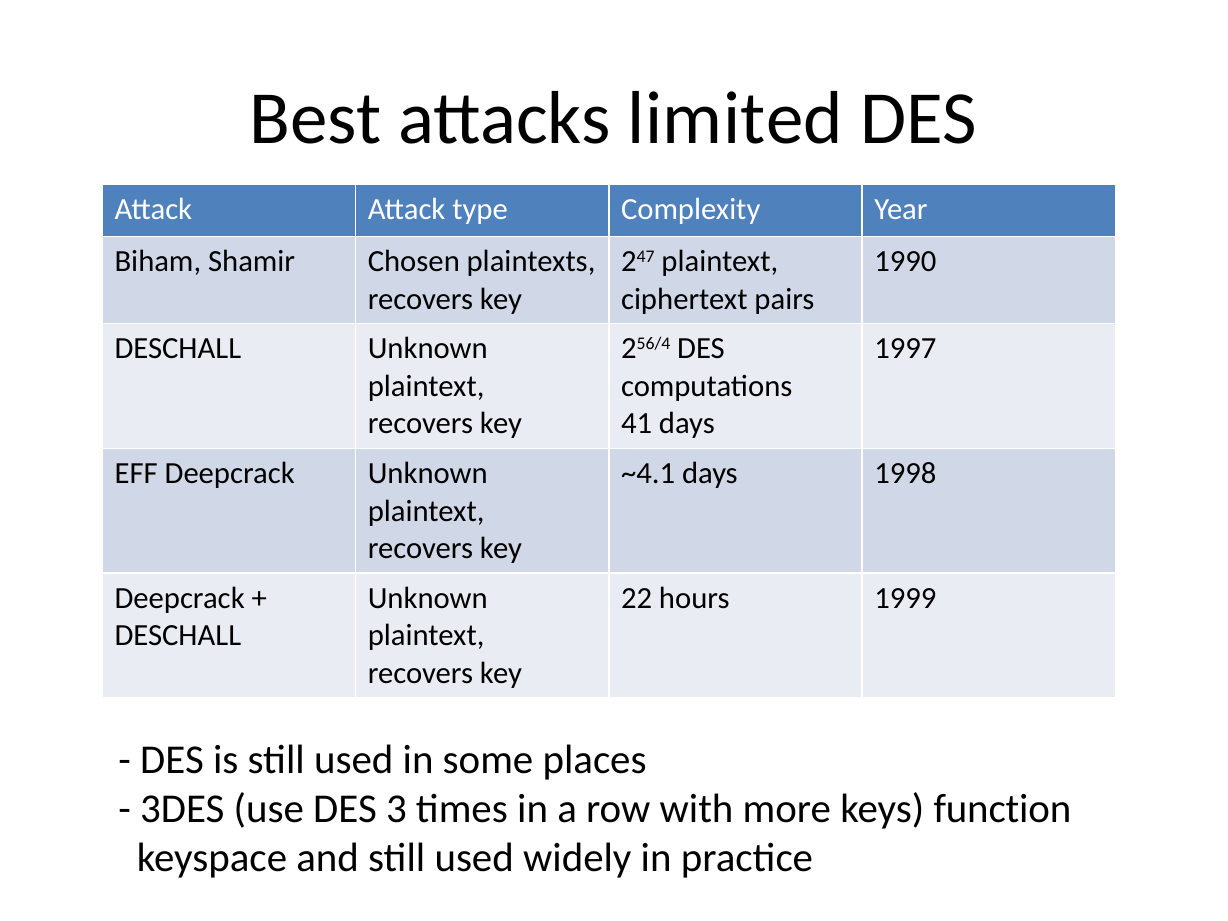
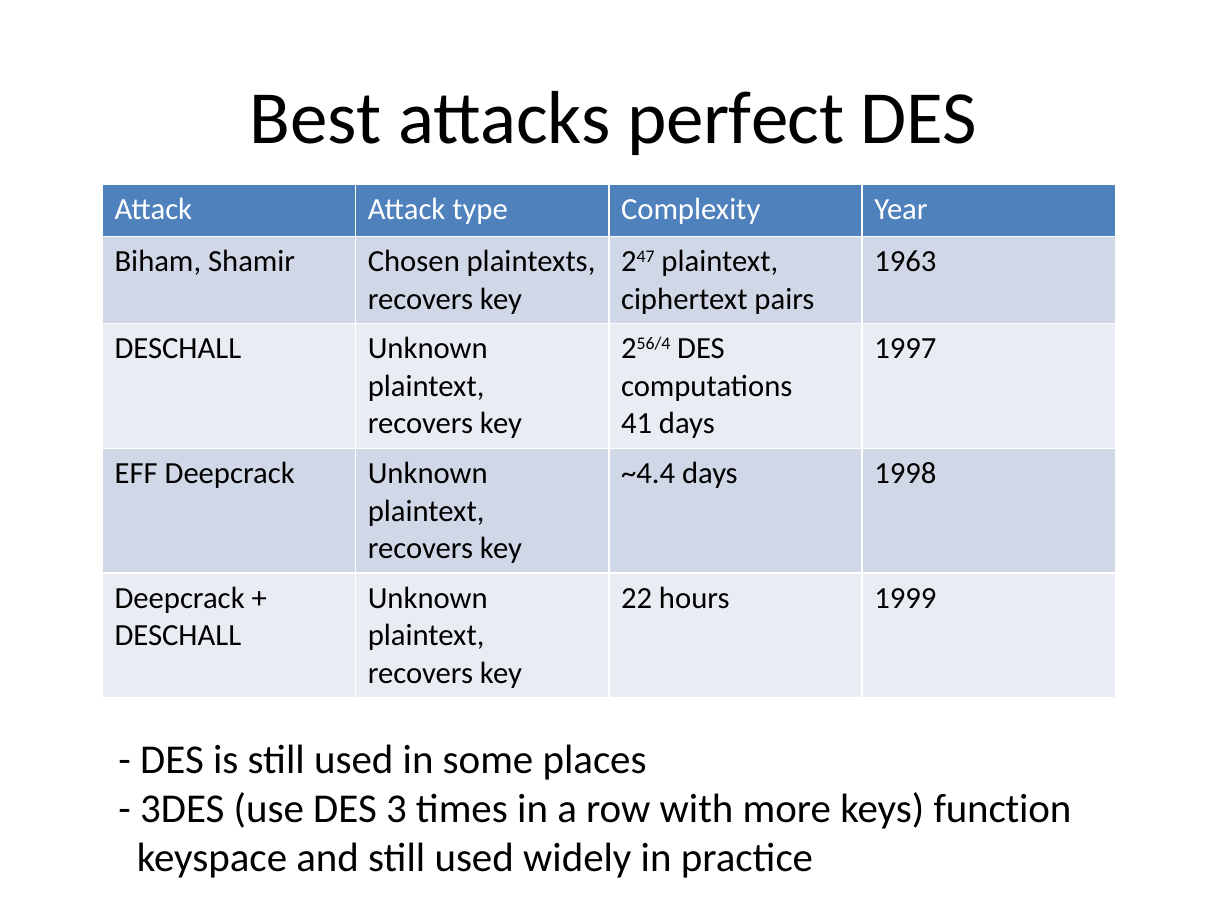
limited: limited -> perfect (736, 119)
1990: 1990 -> 1963 (905, 262)
~4.1: ~4.1 -> ~4.4 (648, 474)
